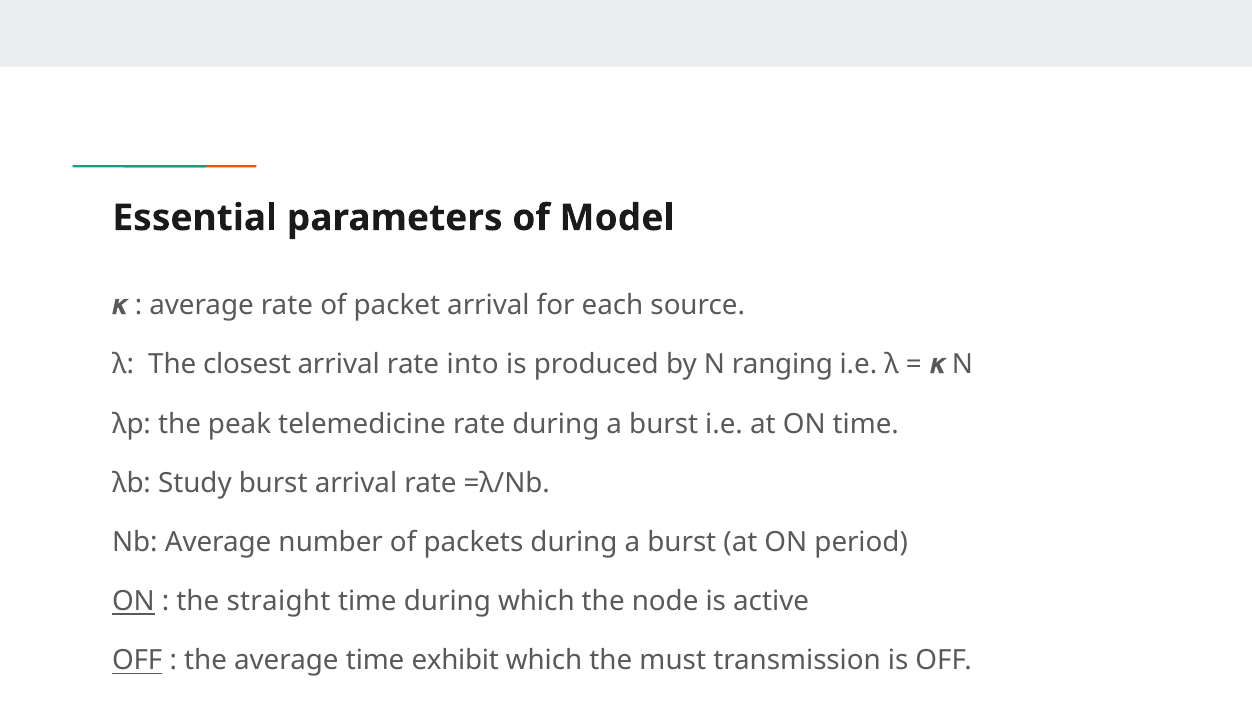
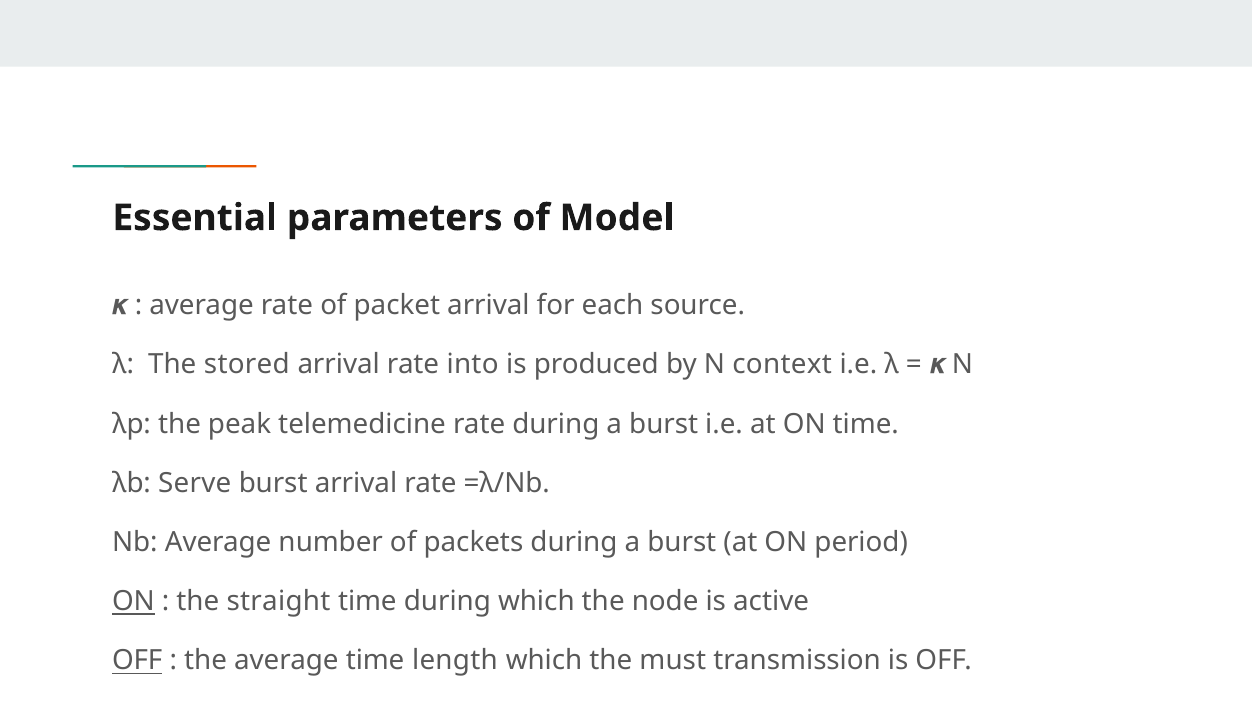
closest: closest -> stored (247, 365)
ranging: ranging -> context (782, 365)
Study: Study -> Serve (195, 483)
exhibit: exhibit -> length (455, 661)
